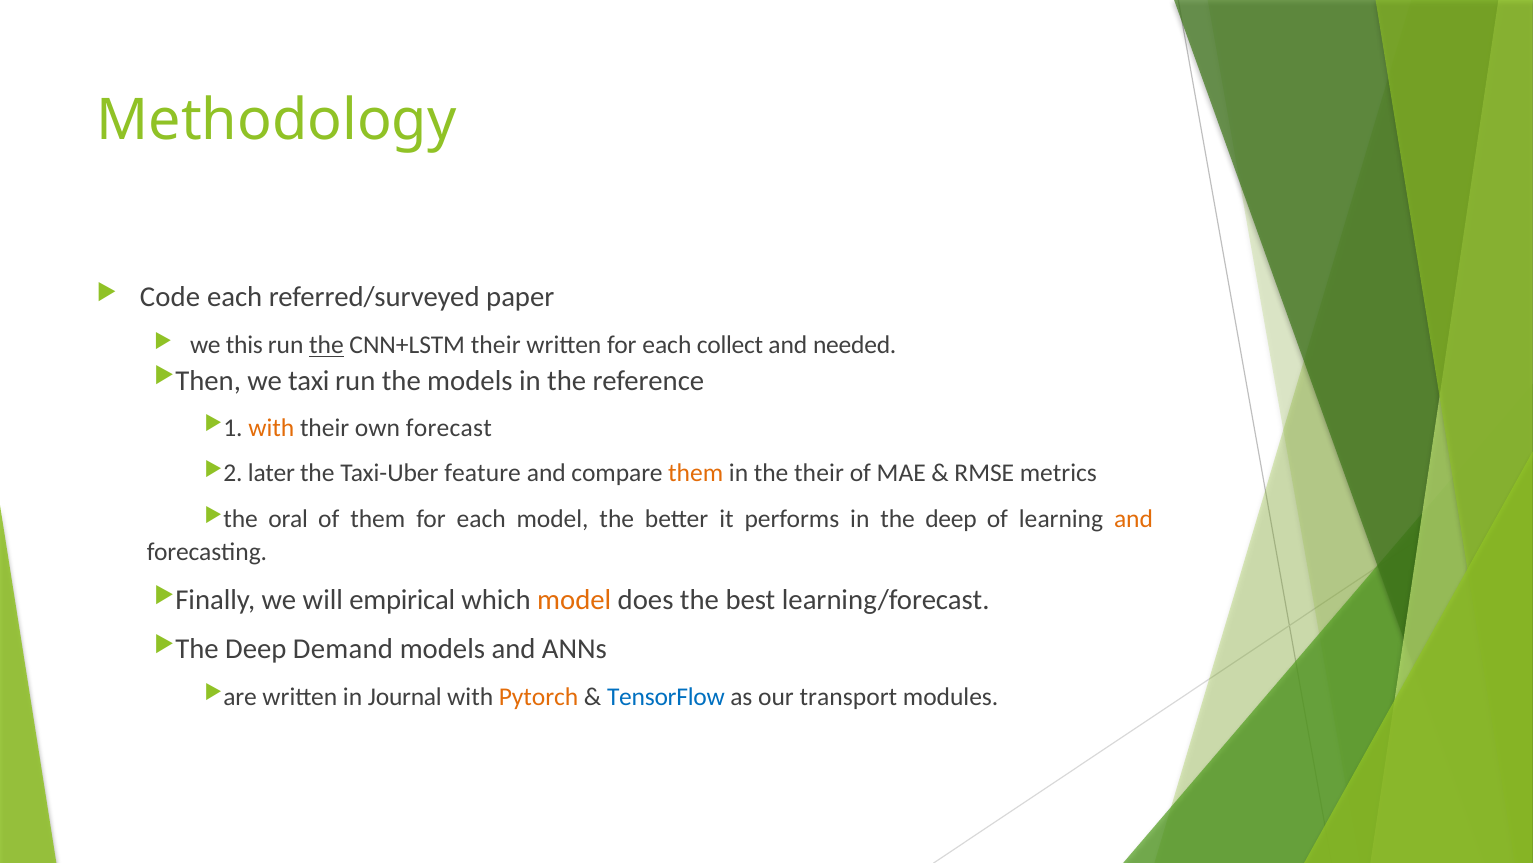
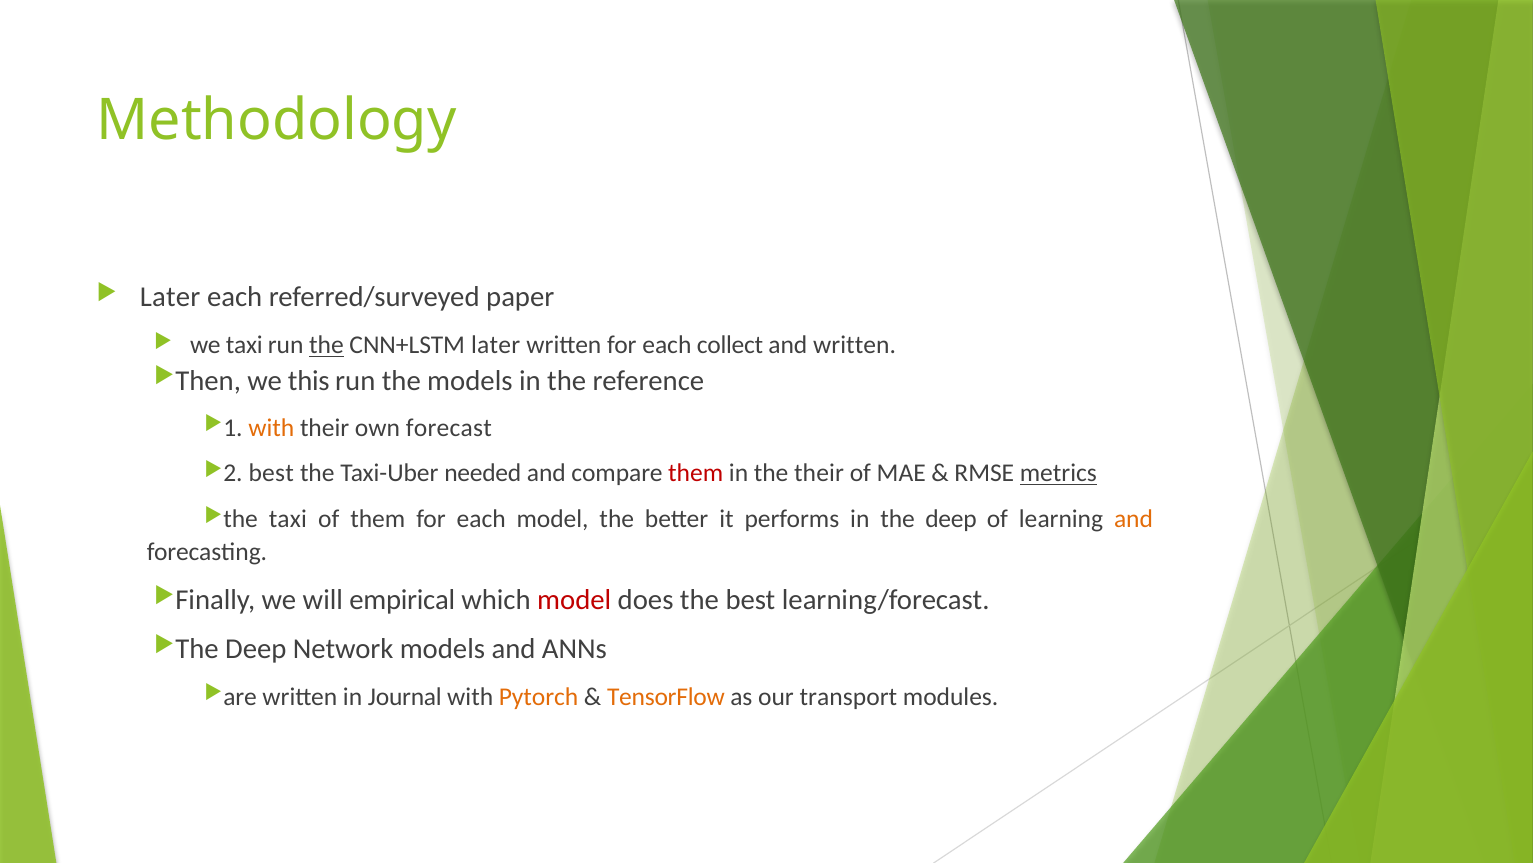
Code: Code -> Later (170, 297)
we this: this -> taxi (244, 345)
CNN+LSTM their: their -> later (496, 345)
and needed: needed -> written (855, 345)
taxi: taxi -> this (309, 380)
later: later -> best (271, 473)
feature: feature -> needed (483, 473)
them colour: orange -> red (696, 473)
metrics underline: none -> present (1058, 473)
oral: oral -> taxi (288, 519)
model colour: orange -> red (574, 599)
Demand: Demand -> Network (343, 649)
TensorFlow colour: blue -> orange (666, 696)
